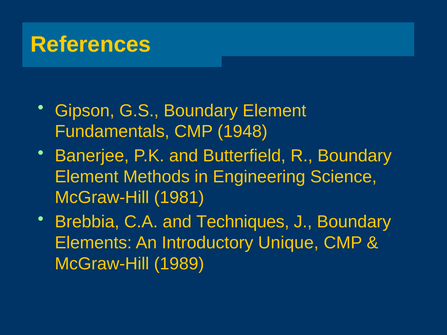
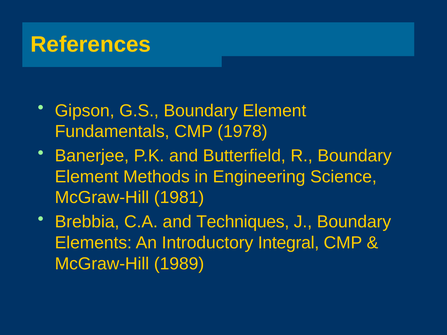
1948: 1948 -> 1978 (242, 132)
Unique: Unique -> Integral (289, 243)
